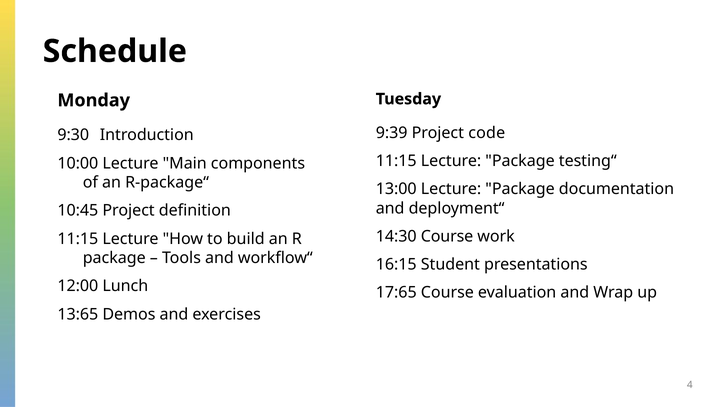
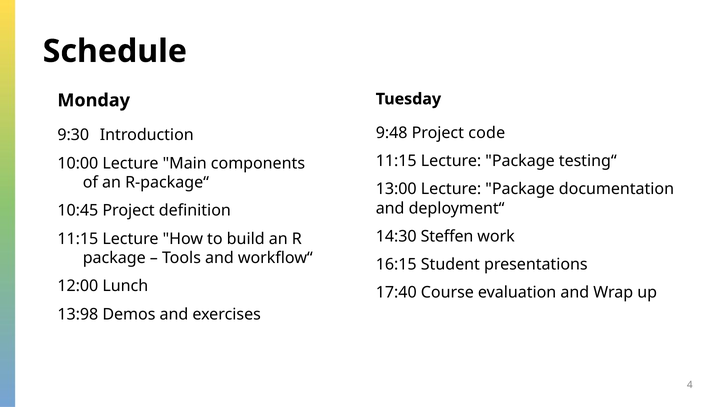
9:39: 9:39 -> 9:48 (392, 133)
14:30 Course: Course -> Steffen (447, 236)
17:65: 17:65 -> 17:40 (396, 292)
13:65: 13:65 -> 13:98 (78, 314)
